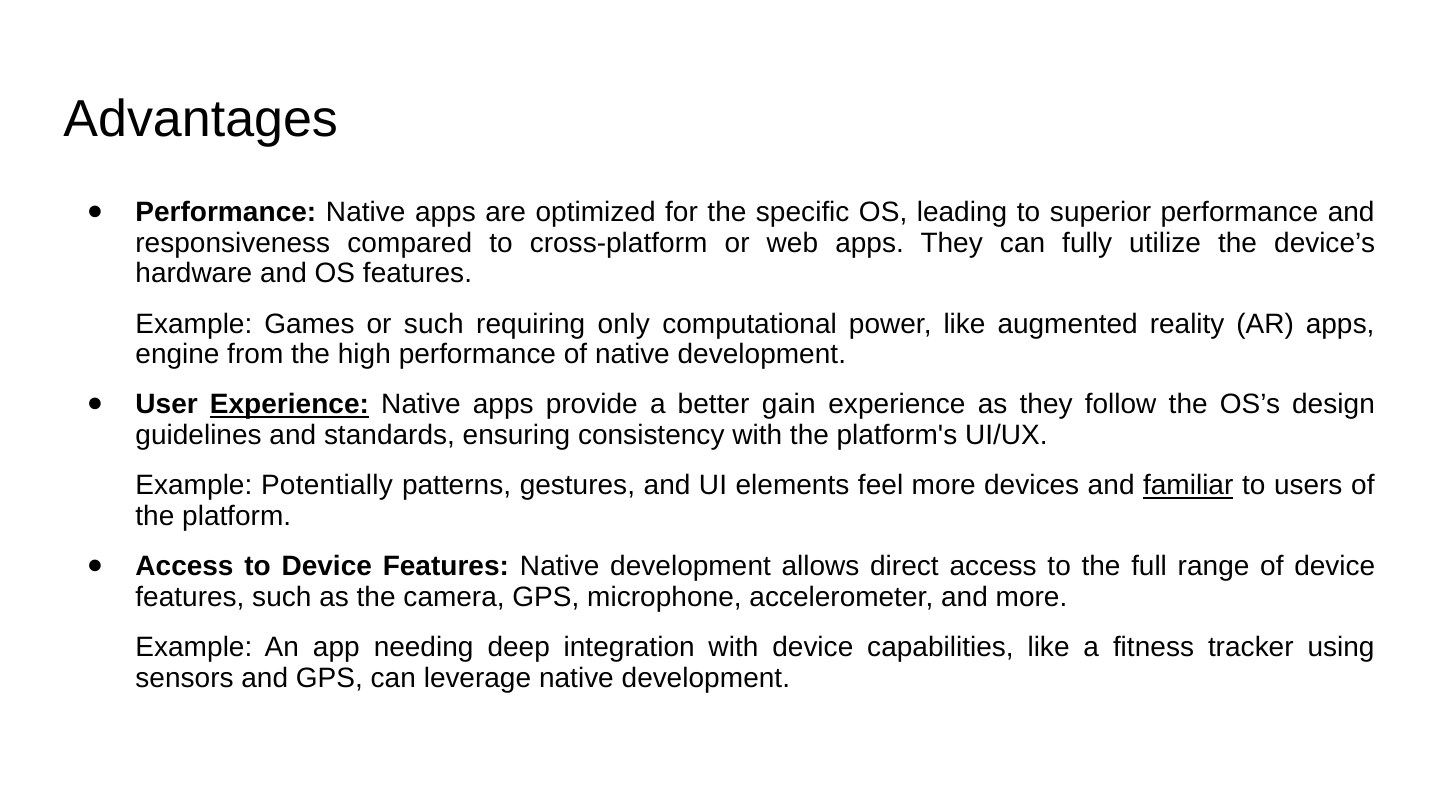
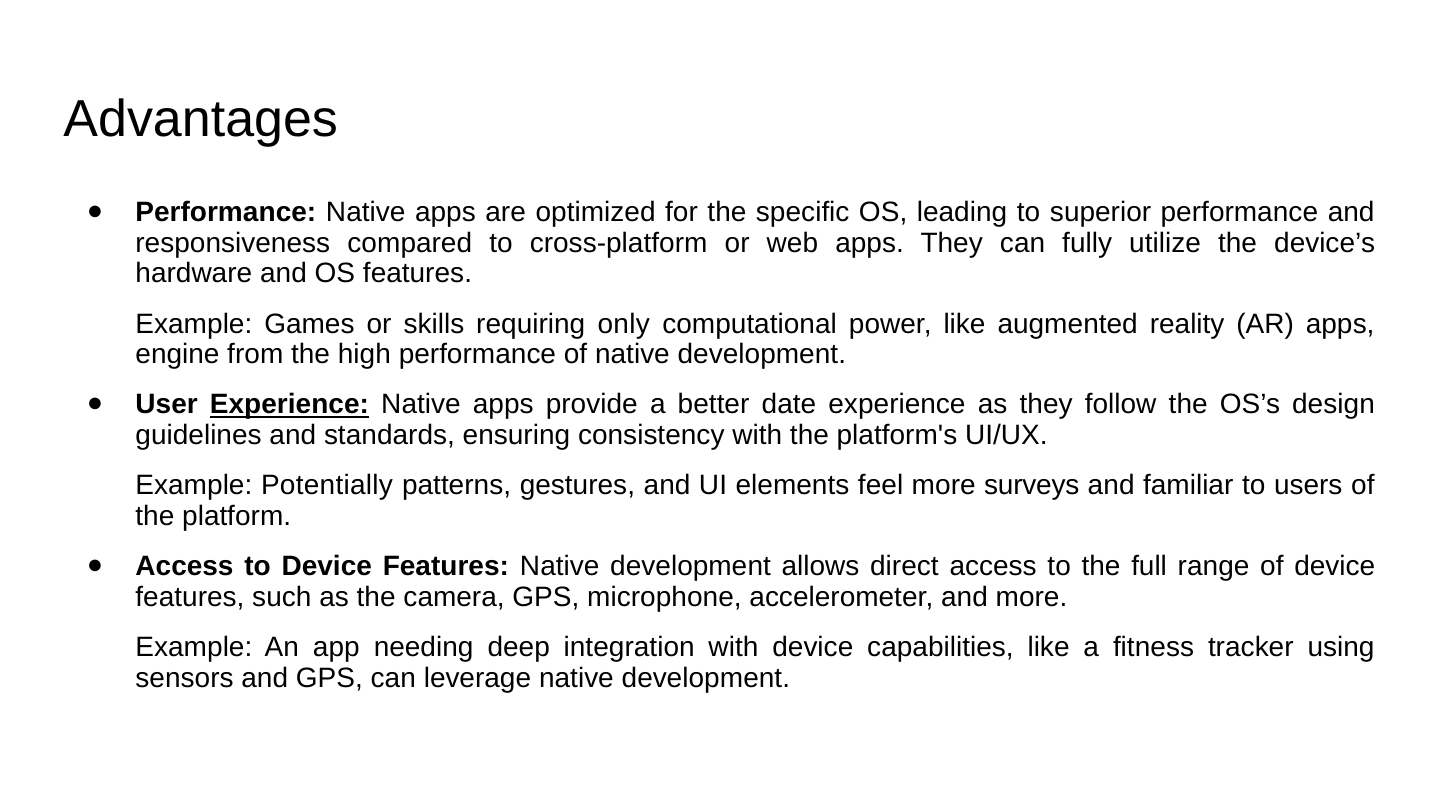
or such: such -> skills (434, 324)
gain: gain -> date (789, 405)
devices: devices -> surveys (1032, 486)
familiar underline: present -> none (1188, 486)
